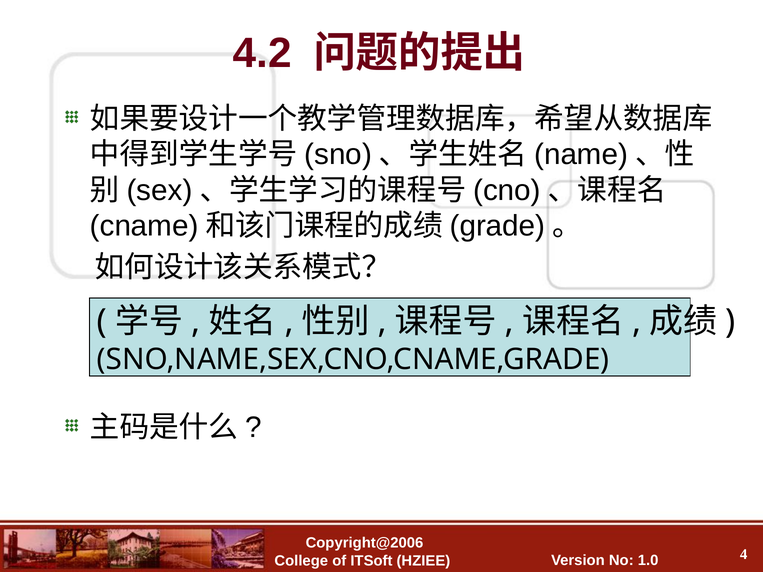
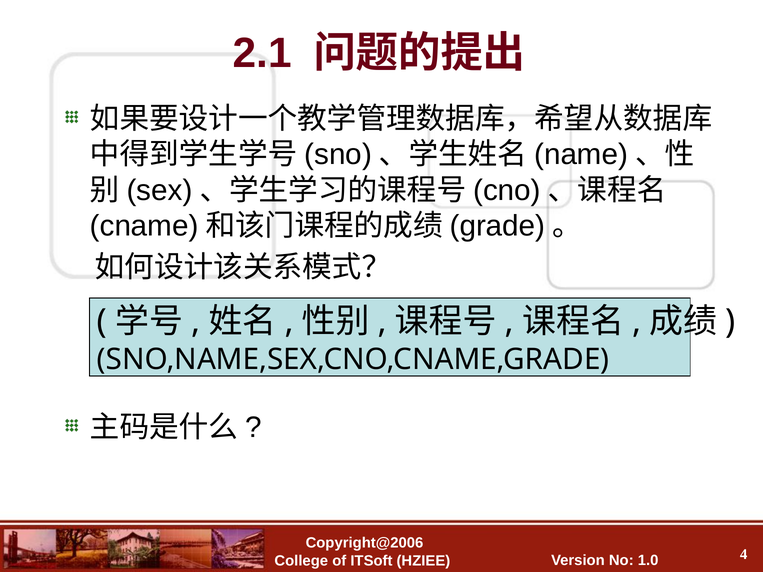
4.2: 4.2 -> 2.1 (262, 53)
